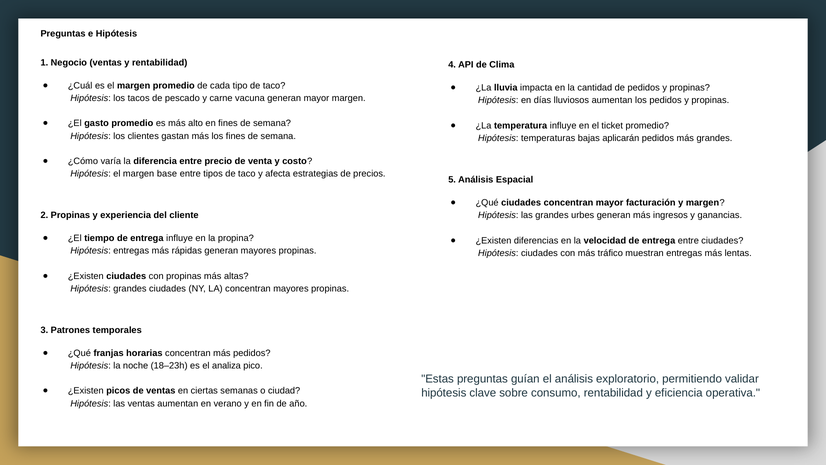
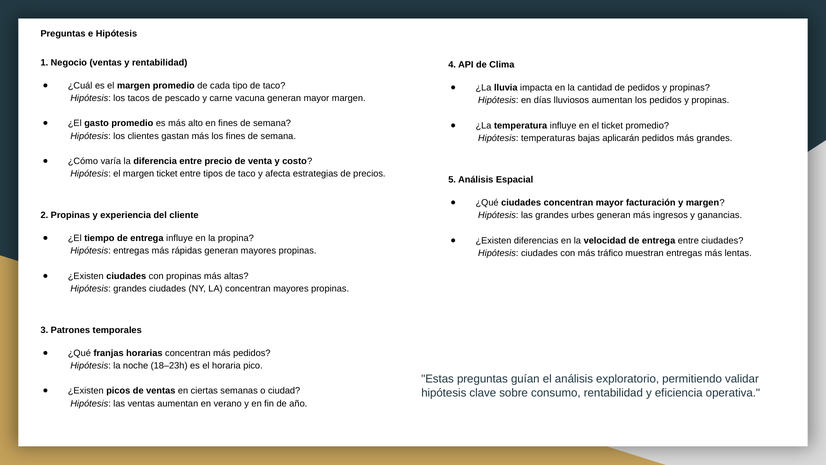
margen base: base -> ticket (167, 174)
analiza: analiza -> horaria (226, 365)
